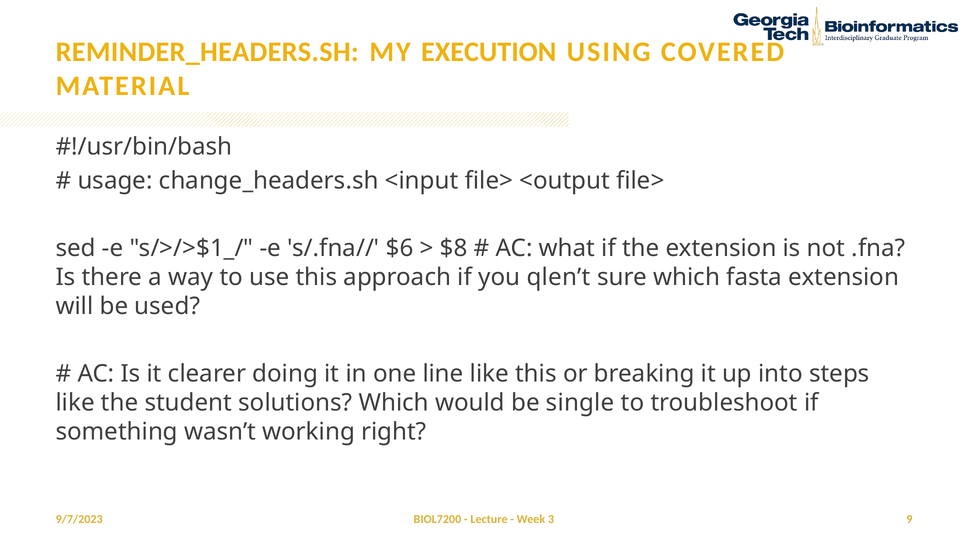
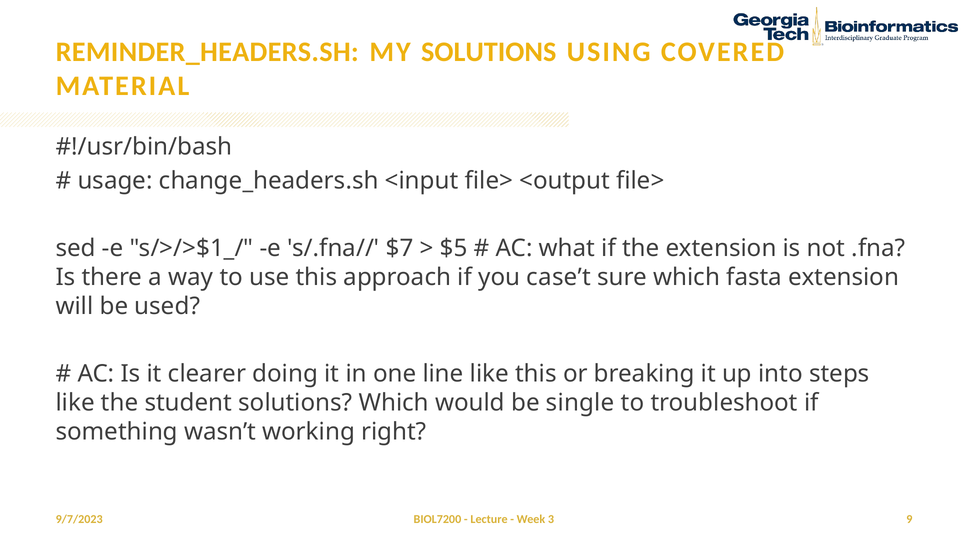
MY EXECUTION: EXECUTION -> SOLUTIONS (489, 52)
$6: $6 -> $7 (400, 249)
$8: $8 -> $5 (454, 249)
qlen’t: qlen’t -> case’t (559, 278)
